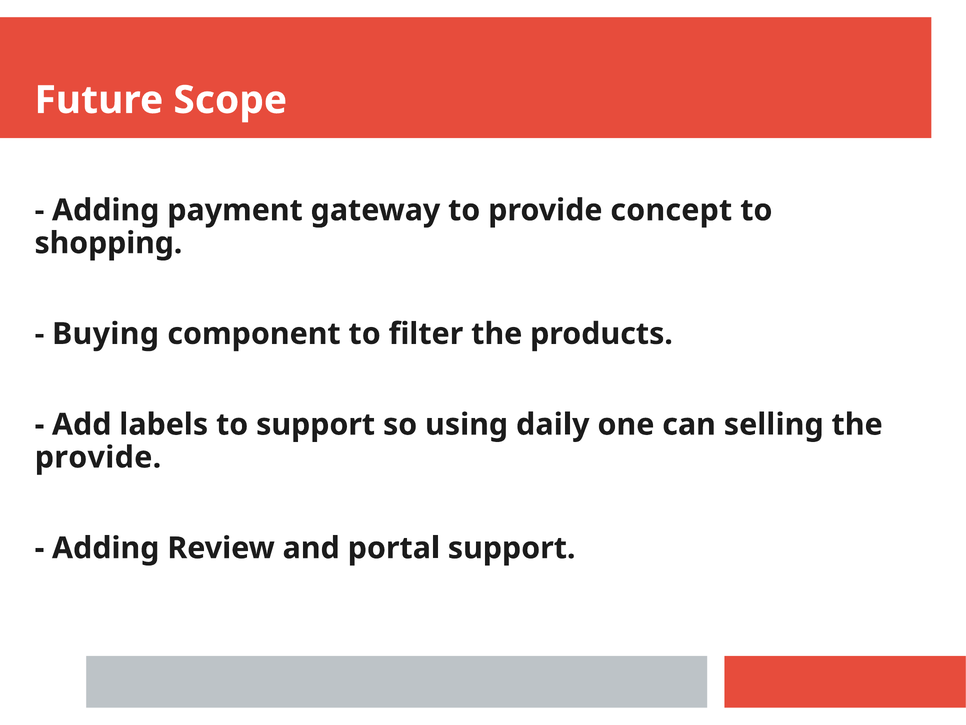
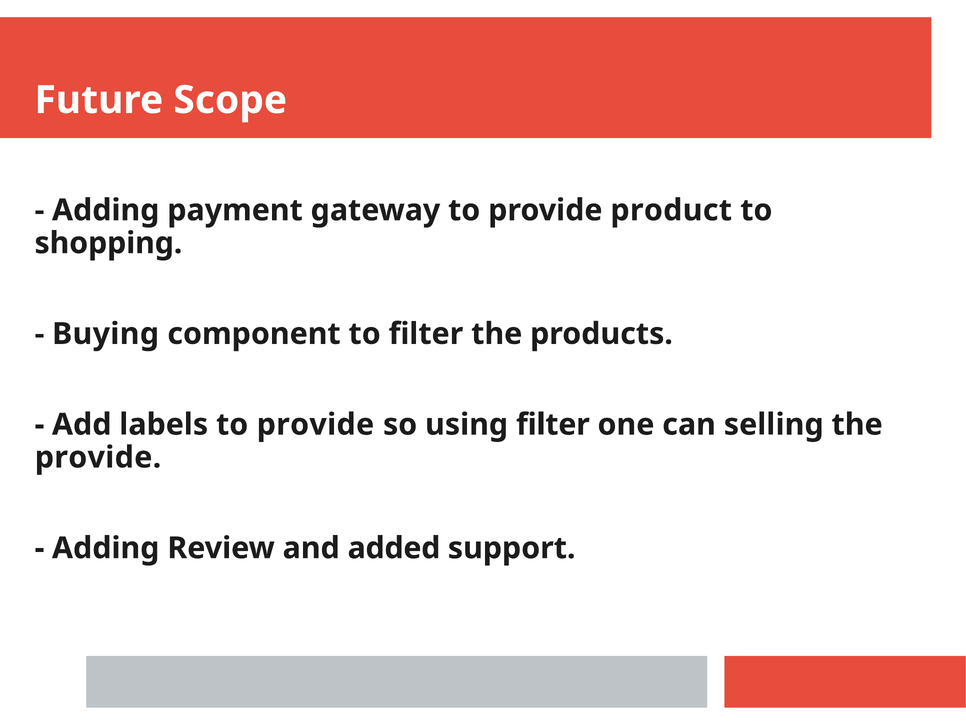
concept: concept -> product (671, 210)
labels to support: support -> provide (315, 424)
using daily: daily -> filter (553, 424)
portal: portal -> added (394, 548)
